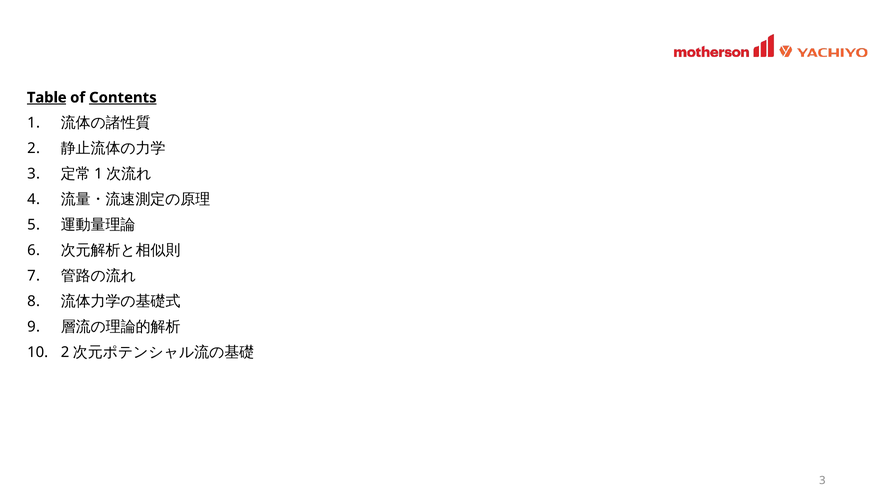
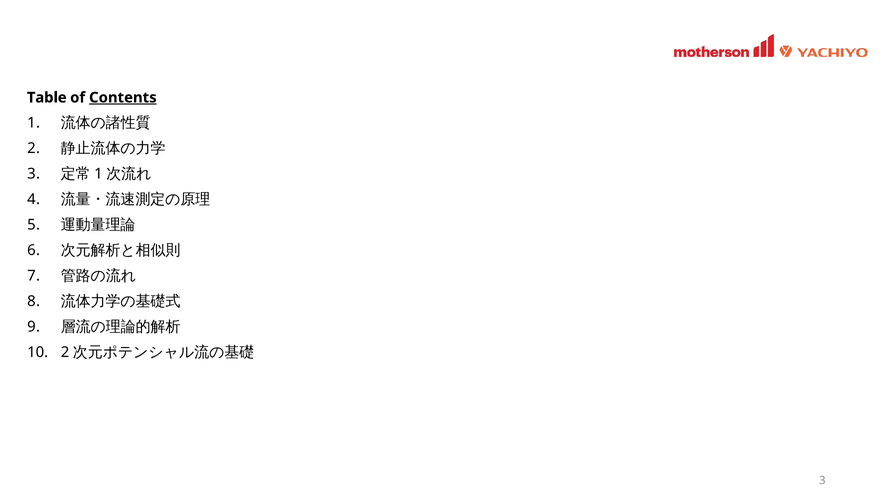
Table underline: present -> none (47, 98)
